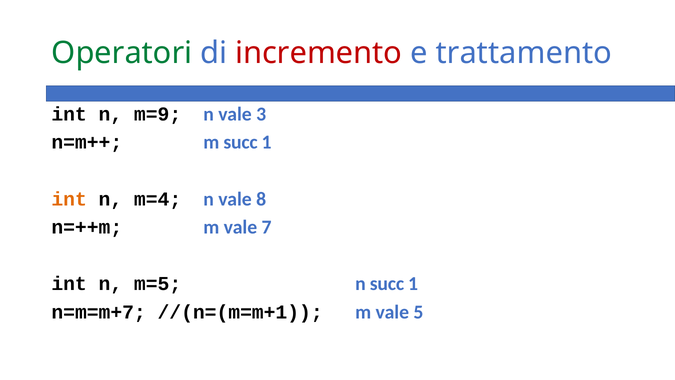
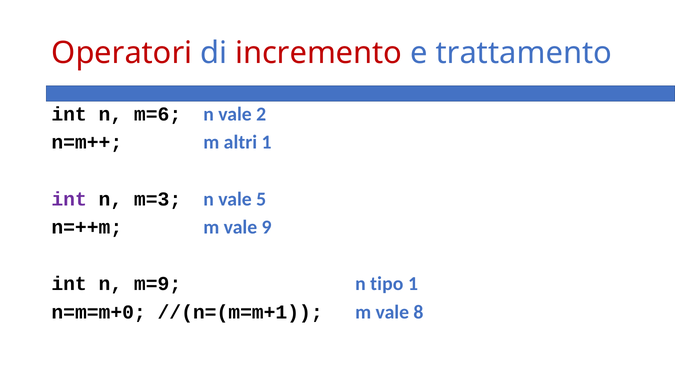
Operatori colour: green -> red (122, 53)
m=9: m=9 -> m=6 (158, 114)
3: 3 -> 2 (261, 114)
m succ: succ -> altri (240, 142)
int colour: orange -> purple (69, 199)
m=4: m=4 -> m=3 (158, 199)
8: 8 -> 5 (261, 199)
7: 7 -> 9 (267, 227)
m=5: m=5 -> m=9 (158, 284)
n succ: succ -> tipo (387, 284)
n=m=m+7: n=m=m+7 -> n=m=m+0 (99, 312)
5: 5 -> 8 (418, 312)
